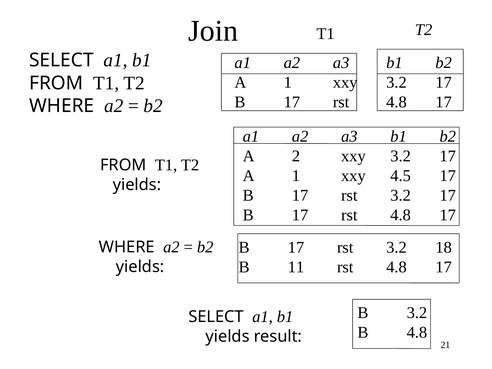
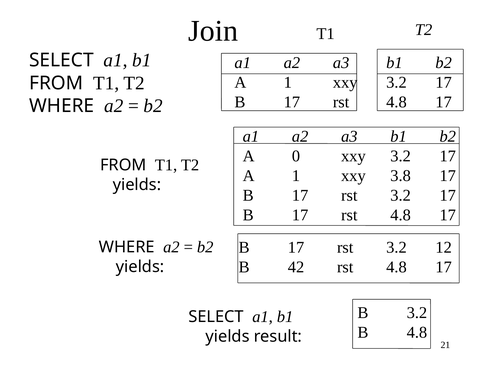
2: 2 -> 0 (296, 156)
4.5: 4.5 -> 3.8 (401, 176)
18: 18 -> 12 (444, 247)
11: 11 -> 42 (296, 267)
